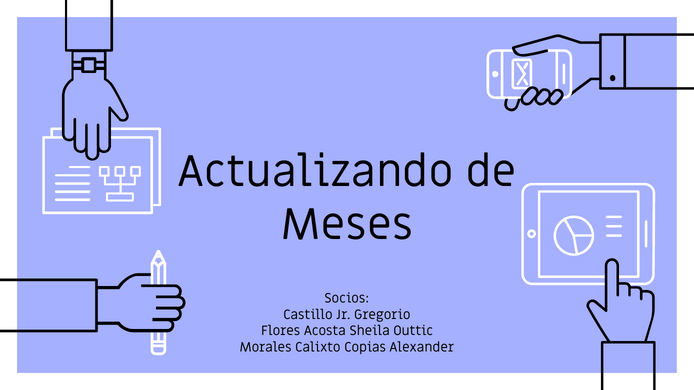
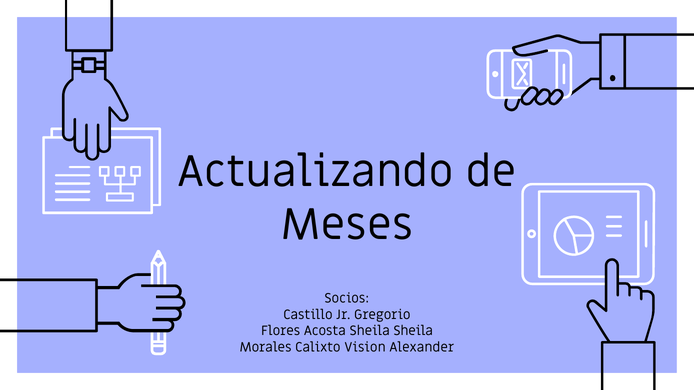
Sheila Outtic: Outtic -> Sheila (413, 331)
Copias: Copias -> Vision (365, 347)
